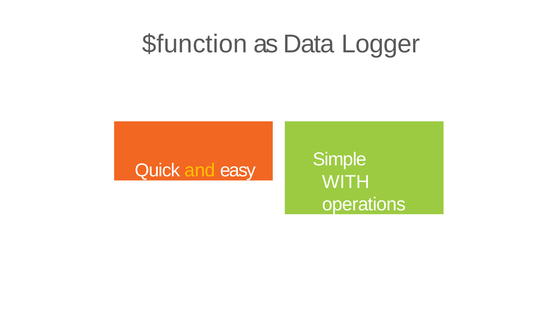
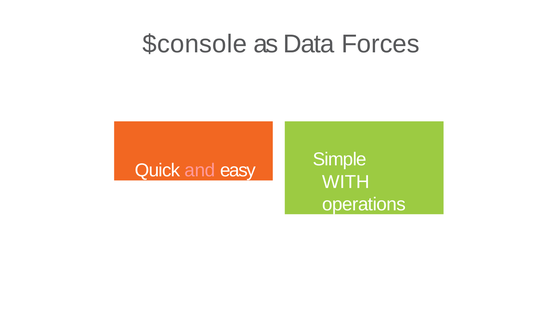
$function: $function -> $console (195, 44)
Logger: Logger -> Forces (381, 44)
and colour: yellow -> pink (200, 170)
